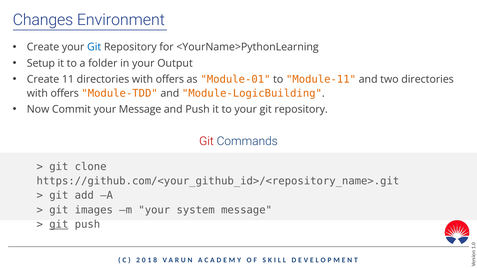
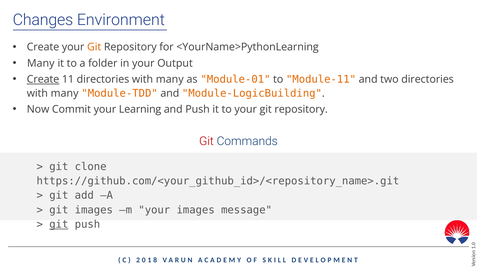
Git colour: blue -> orange (94, 47)
Setup: Setup -> Many (41, 63)
Create underline: none -> present (43, 79)
11 directories with offers: offers -> many (170, 79)
offers: offers -> many (65, 93)
your Message: Message -> Learning (140, 109)
your system: system -> images (196, 210)
